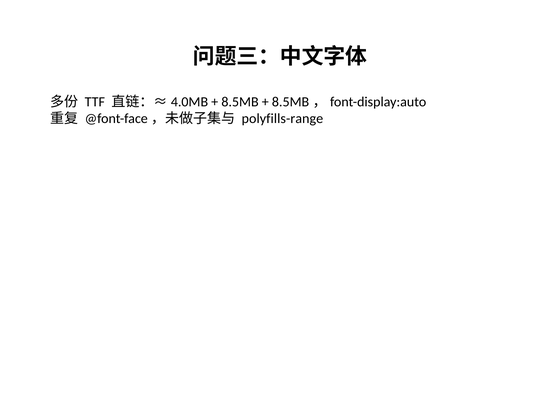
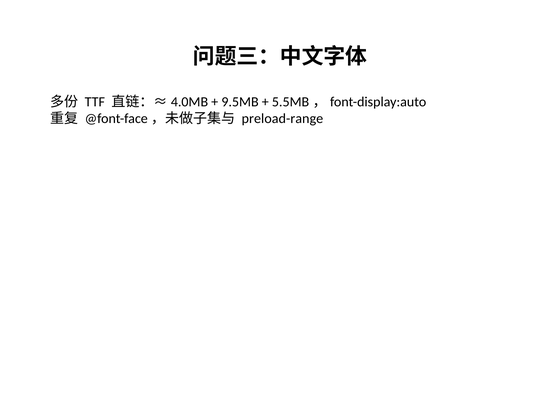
8.5MB: 8.5MB -> 9.5MB (240, 102)
8.5MB: 8.5MB -> 5.5MB (291, 102)
polyfills-range: polyfills-range -> preload-range (282, 119)
